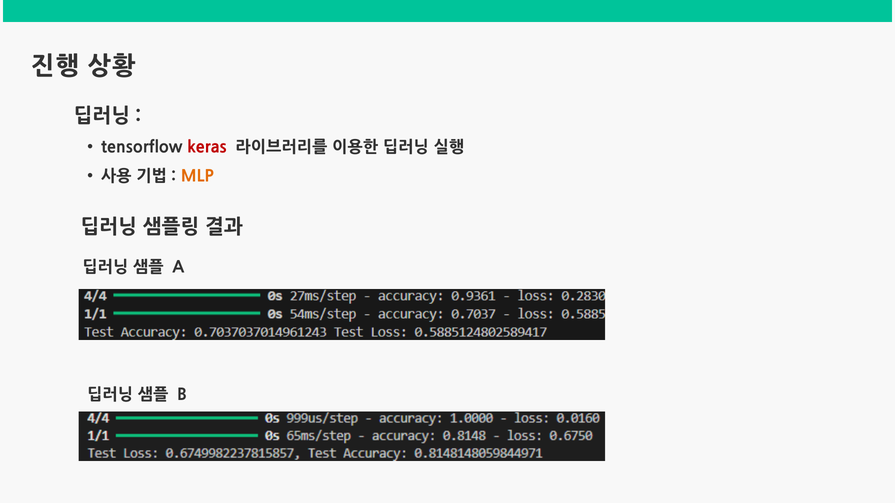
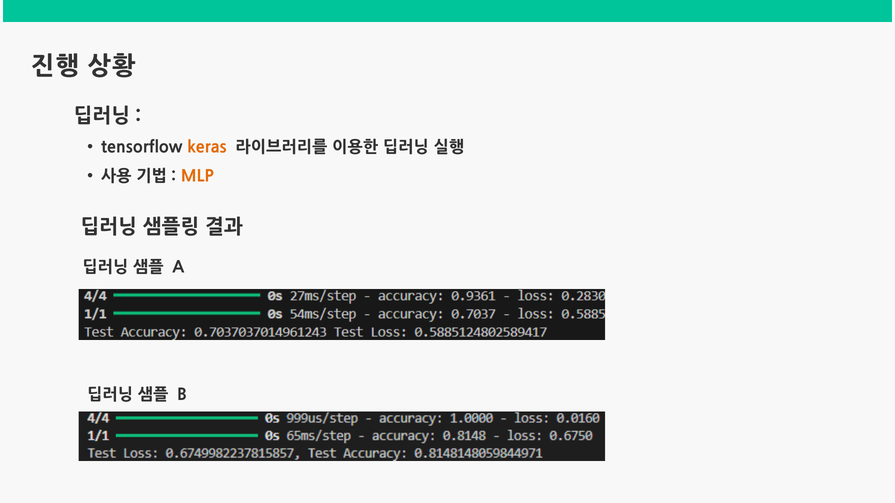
keras colour: red -> orange (207, 148)
